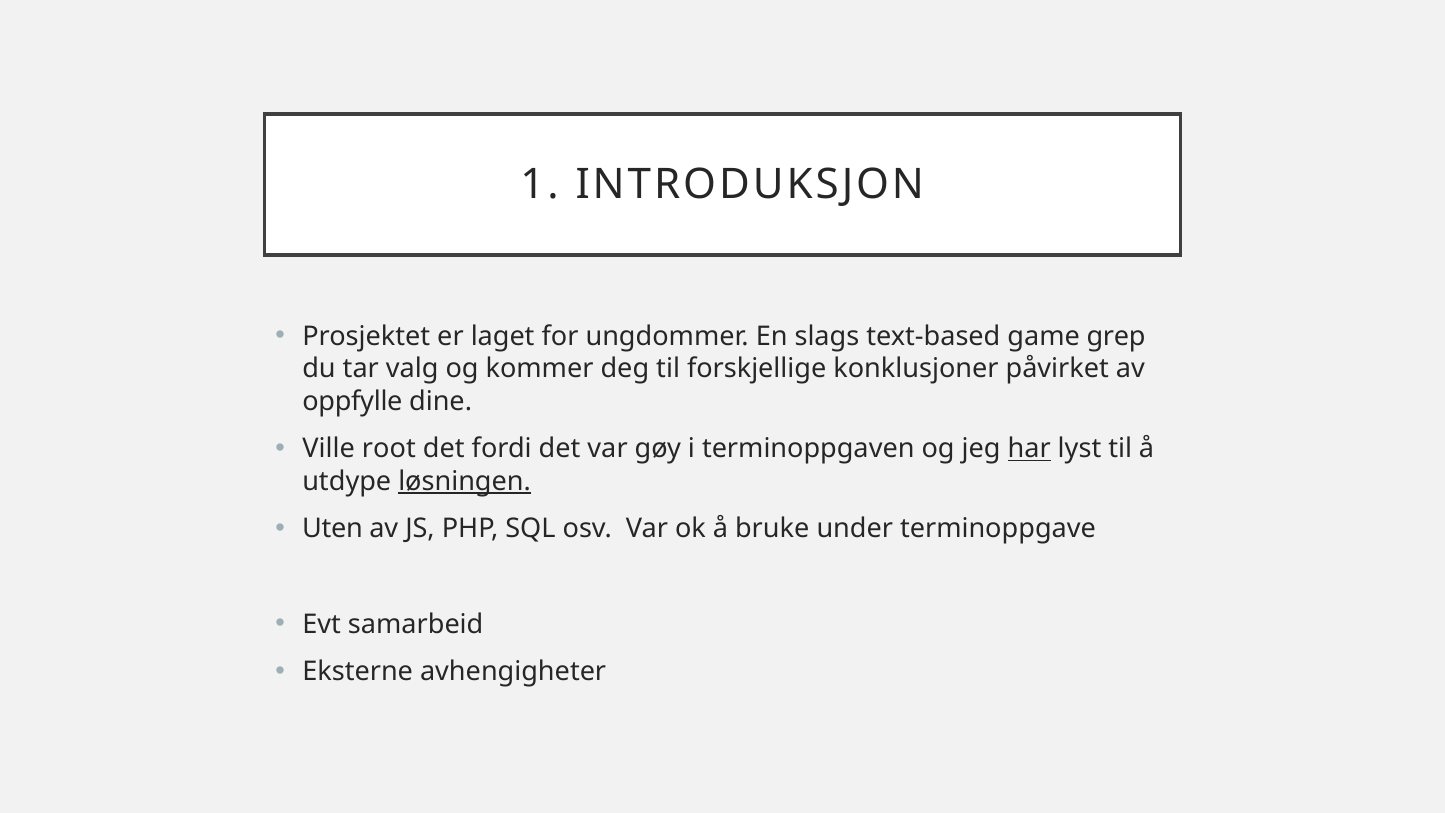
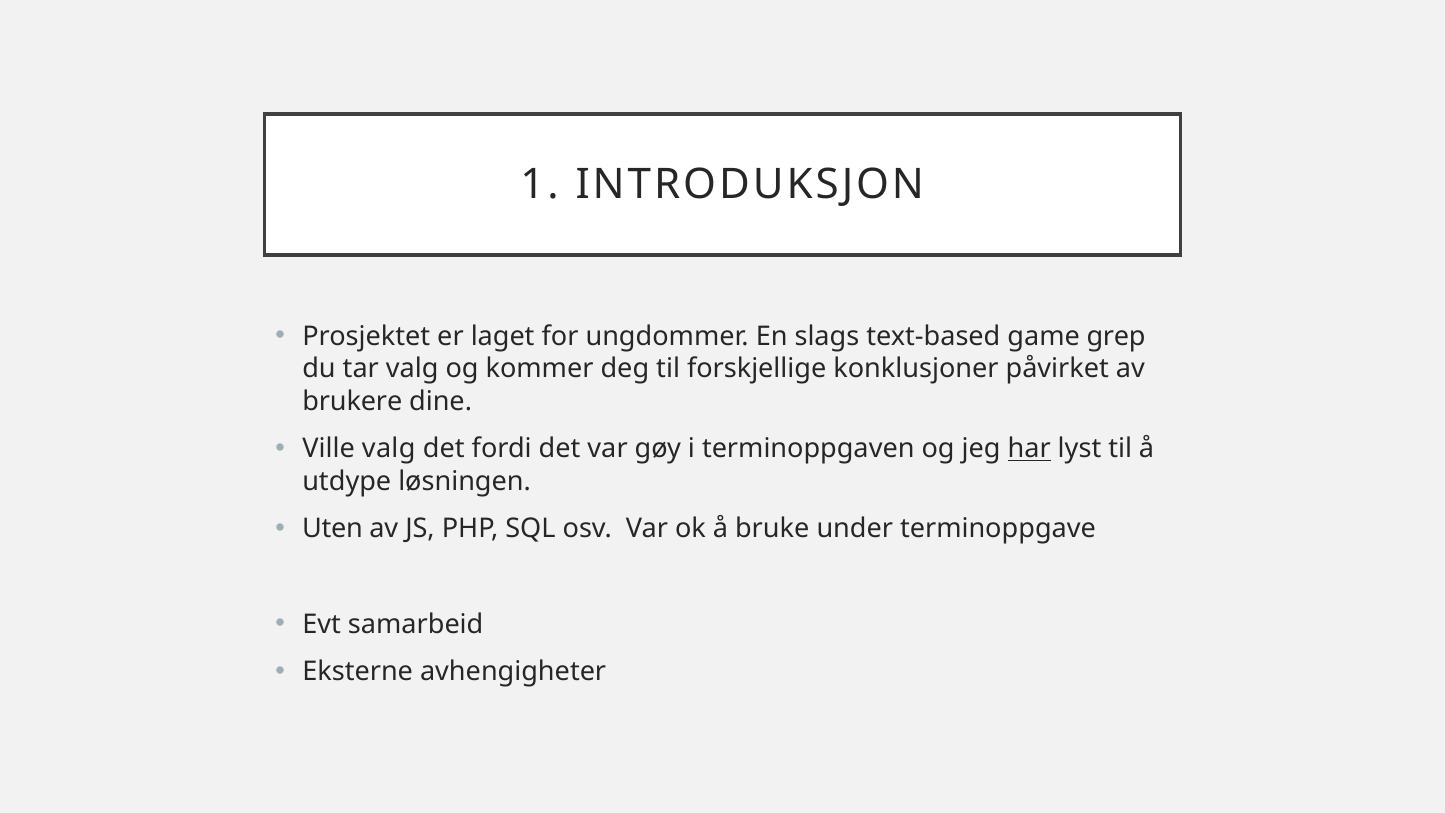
oppfylle: oppfylle -> brukere (352, 401)
Ville root: root -> valg (389, 449)
løsningen underline: present -> none (465, 481)
